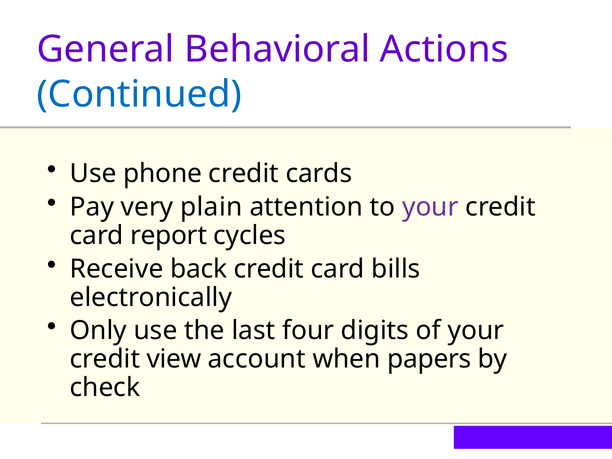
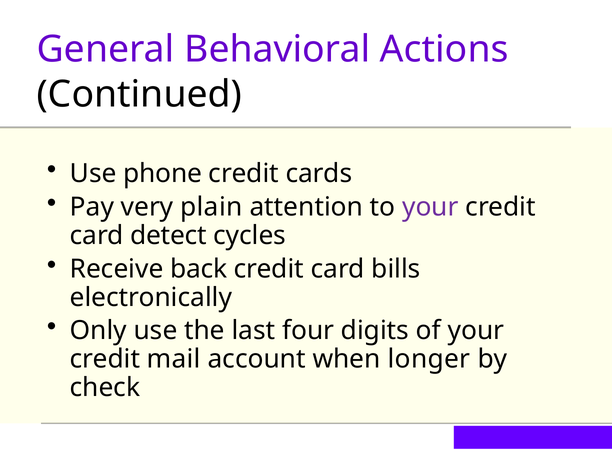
Continued colour: blue -> black (139, 94)
report: report -> detect (169, 236)
view: view -> mail (174, 359)
papers: papers -> longer (429, 359)
